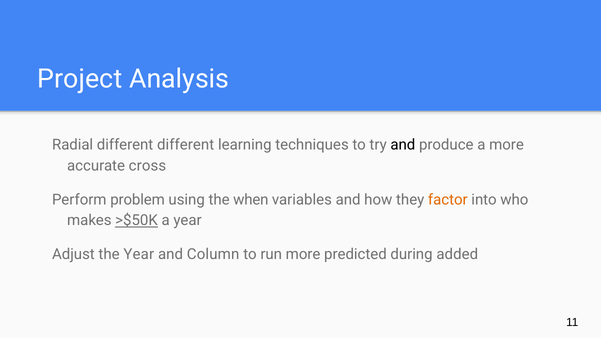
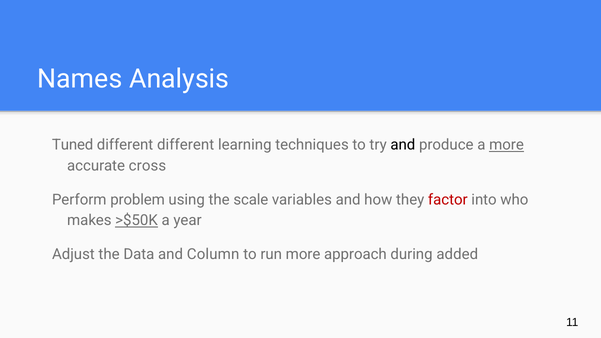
Project: Project -> Names (80, 79)
Radial: Radial -> Tuned (73, 145)
more underline: none -> present (507, 145)
when: when -> scale (251, 200)
factor colour: orange -> red (448, 200)
the Year: Year -> Data (139, 255)
predicted: predicted -> approach (355, 255)
